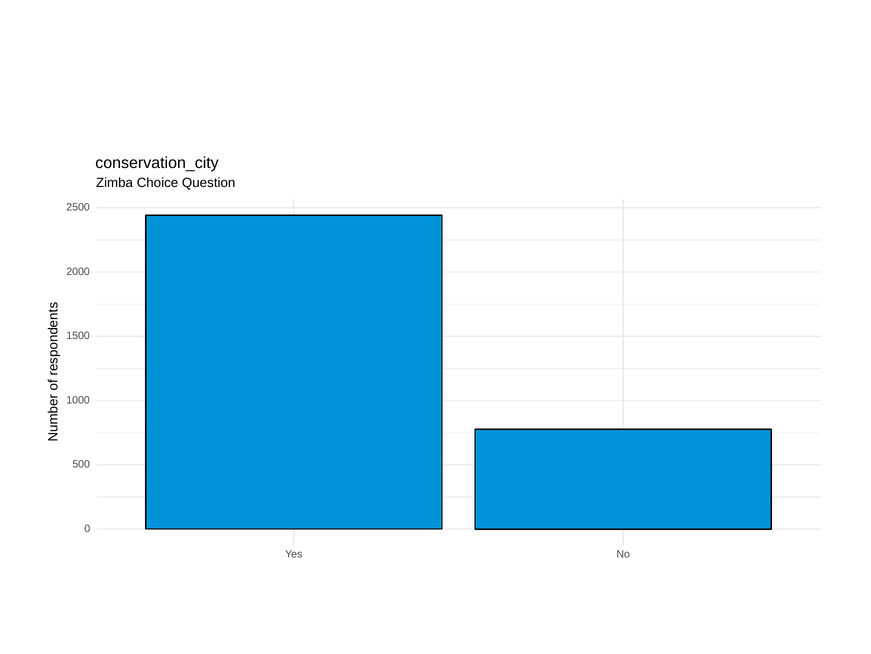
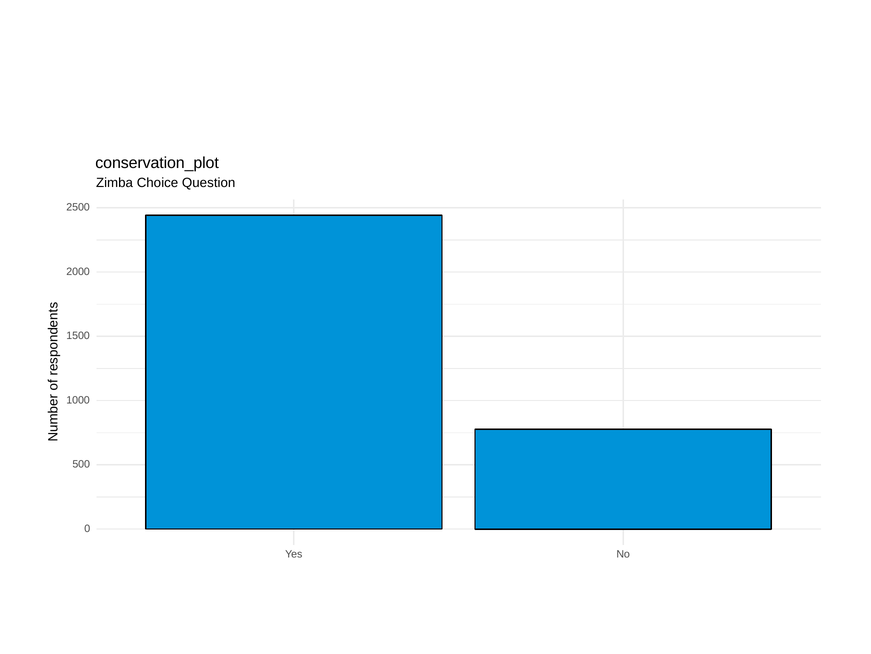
conservation_city: conservation_city -> conservation_plot (157, 163)
